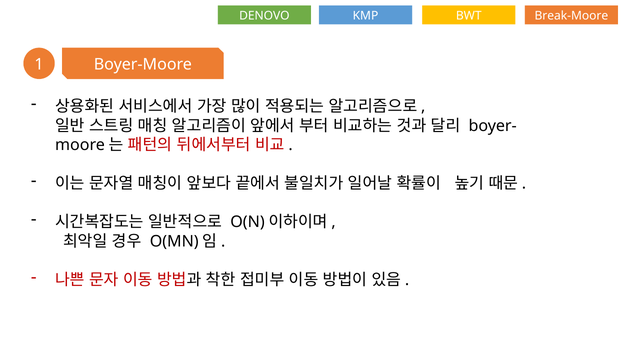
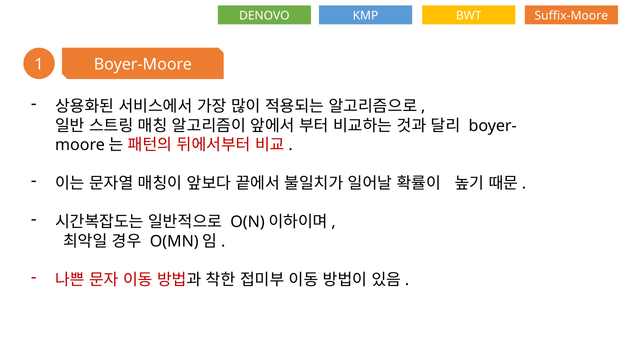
Break-Moore: Break-Moore -> Suffix-Moore (571, 16)
